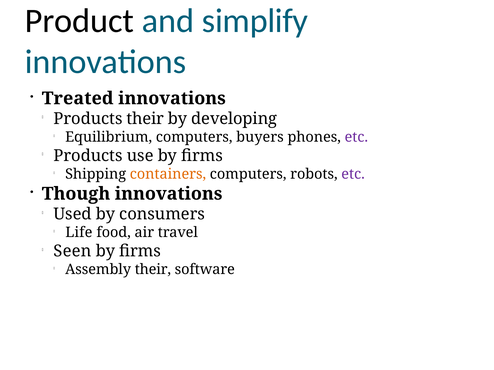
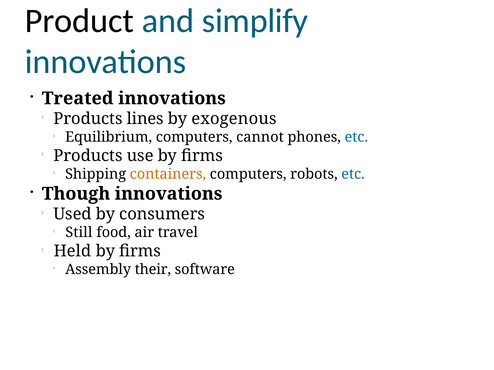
Products their: their -> lines (145, 119)
developing: developing -> exogenous (234, 119)
buyers: buyers -> cannot (260, 137)
etc colour: purple -> blue (356, 137)
etc colour: purple -> blue (353, 174)
Life: Life -> Still (79, 233)
Seen: Seen -> Held (72, 252)
